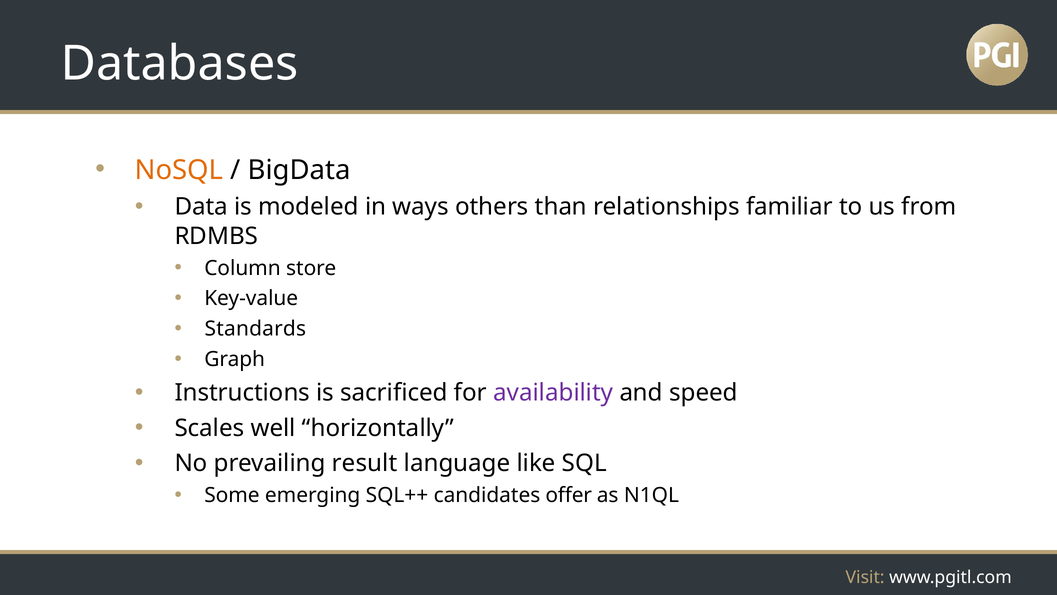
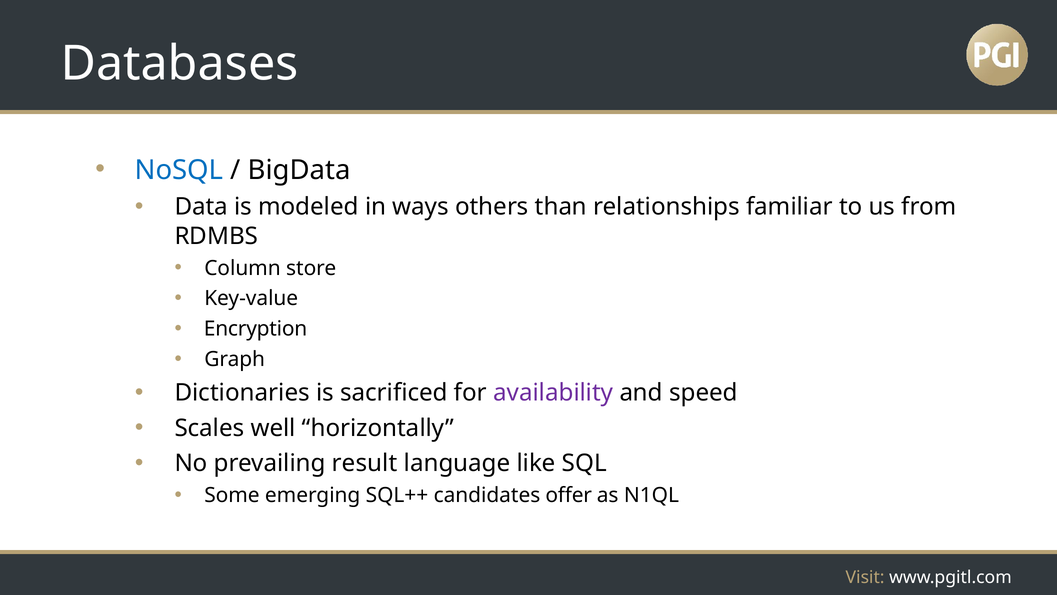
NoSQL colour: orange -> blue (179, 170)
Standards: Standards -> Encryption (256, 329)
Instructions: Instructions -> Dictionaries (242, 393)
